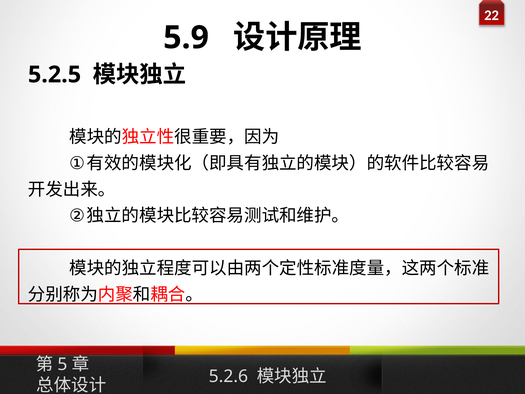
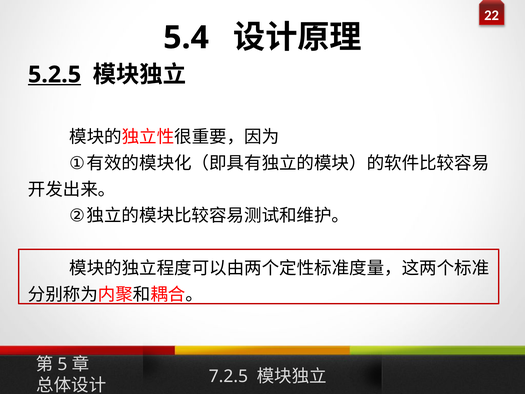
5.9: 5.9 -> 5.4 (186, 38)
5.2.5 underline: none -> present (55, 75)
5.2.6: 5.2.6 -> 7.2.5 (228, 376)
